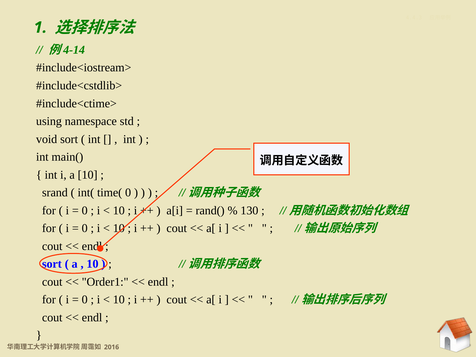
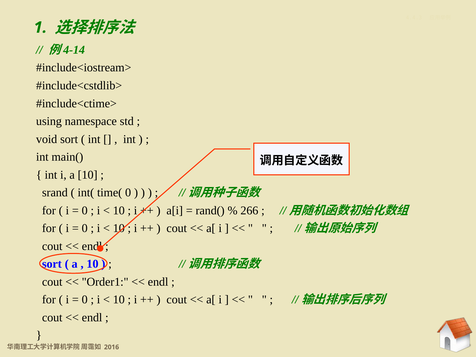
130: 130 -> 266 (249, 210)
